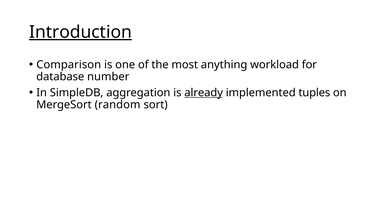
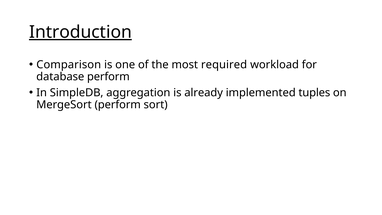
anything: anything -> required (224, 65)
database number: number -> perform (108, 77)
already underline: present -> none (204, 93)
MergeSort random: random -> perform (118, 105)
